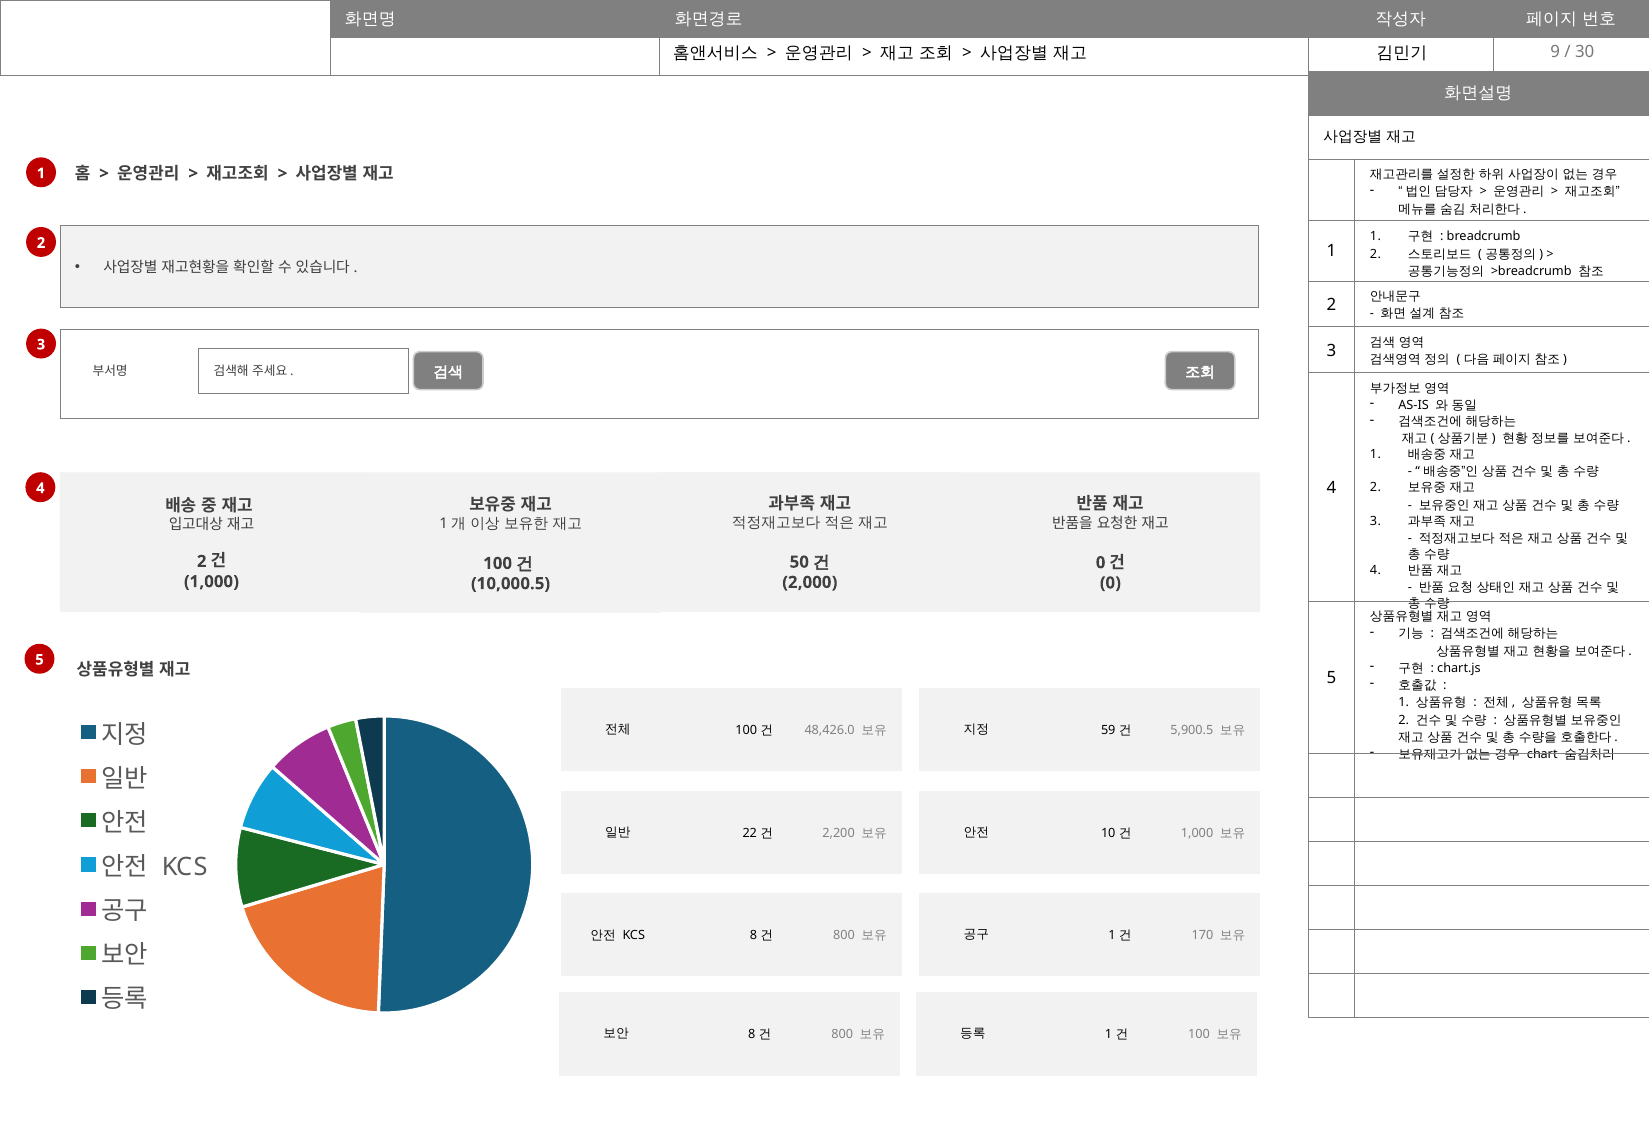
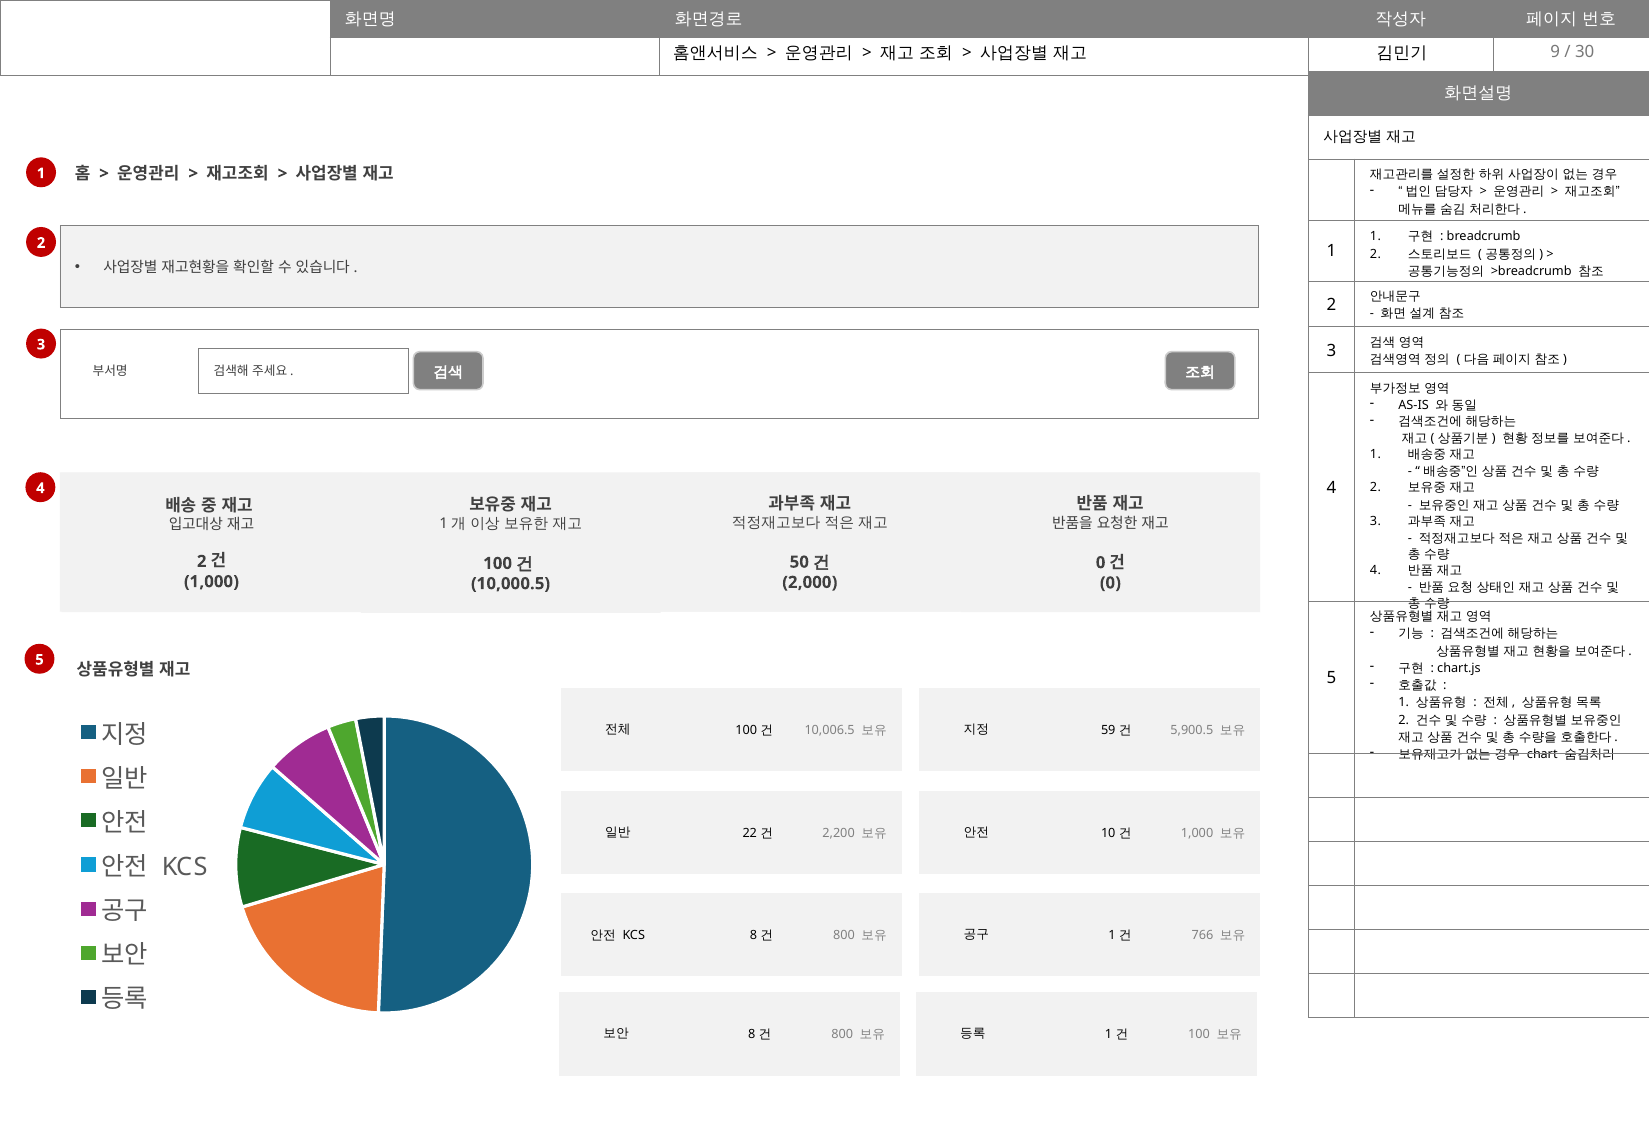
48,426.0: 48,426.0 -> 10,006.5 (830, 730)
170: 170 -> 766 (1203, 935)
